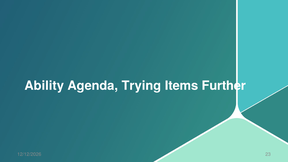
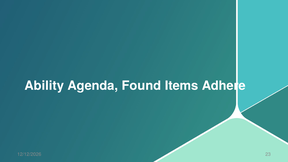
Trying: Trying -> Found (141, 86)
Further: Further -> Adhere (224, 86)
